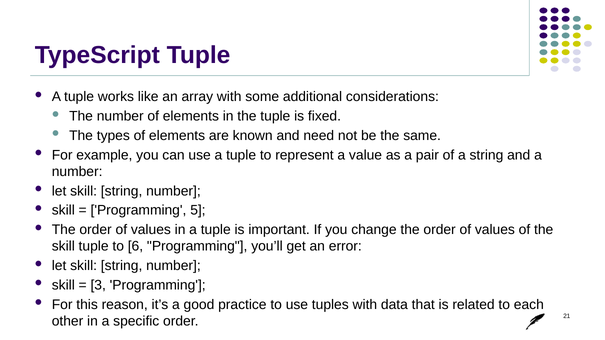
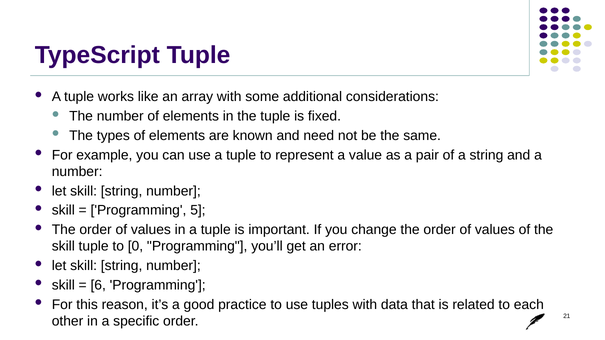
6: 6 -> 0 (135, 247)
3: 3 -> 6 (98, 285)
